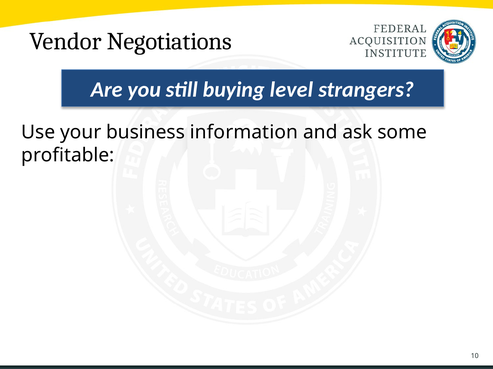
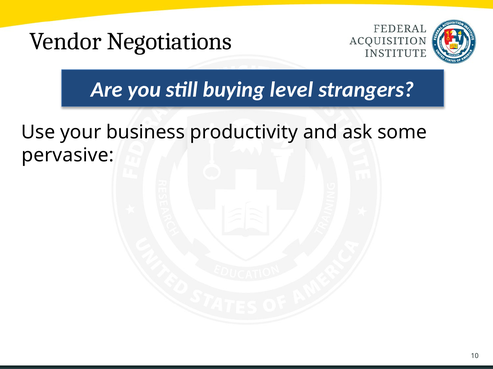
information: information -> productivity (244, 133)
profitable: profitable -> pervasive (68, 156)
